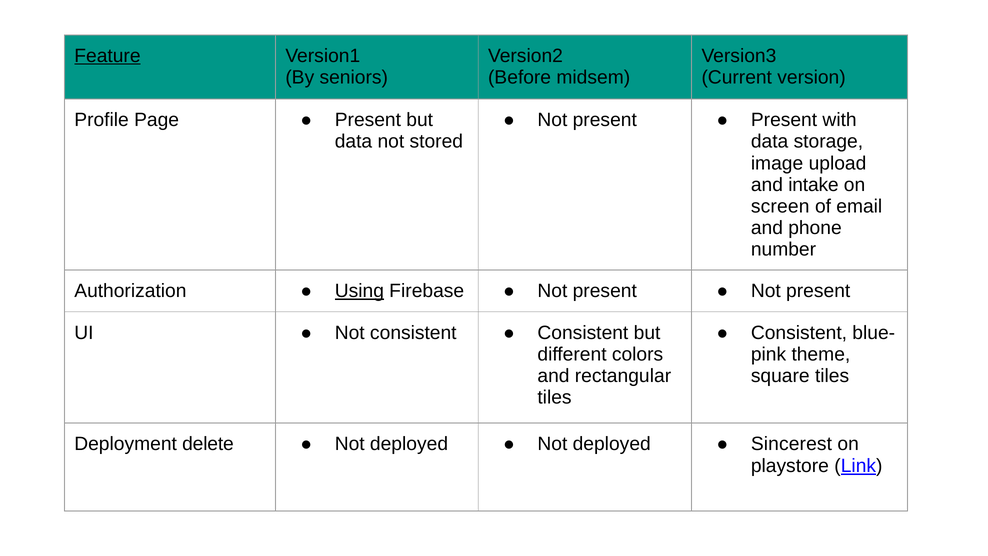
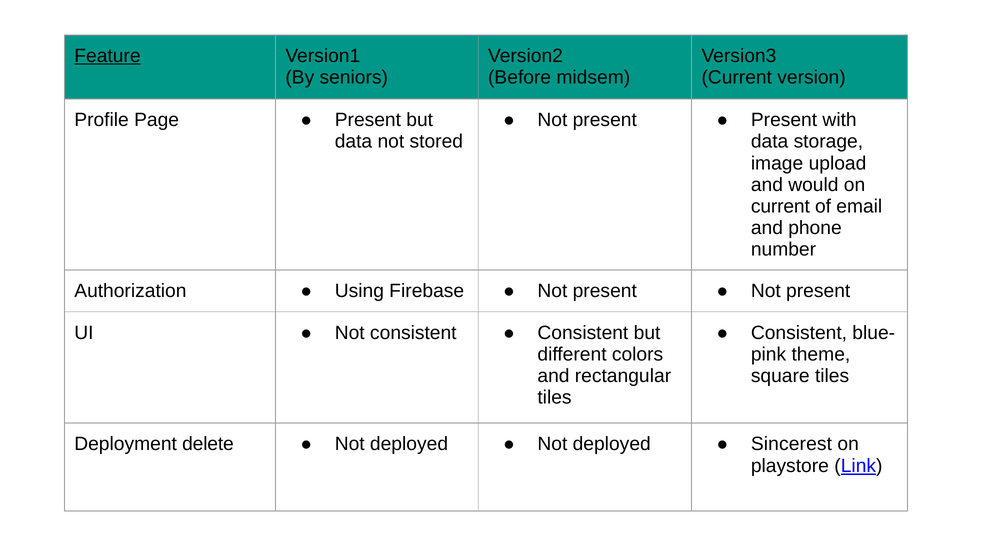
intake: intake -> would (813, 185)
screen: screen -> current (780, 206)
Using underline: present -> none (359, 291)
